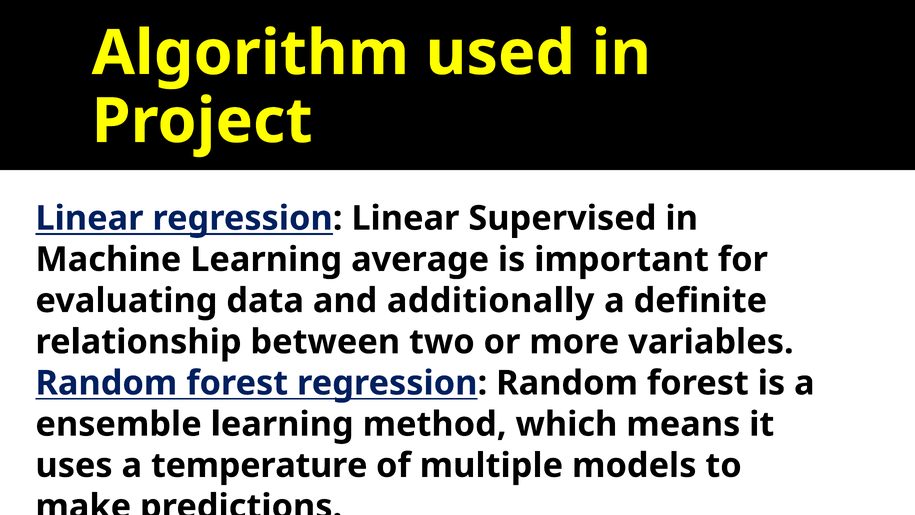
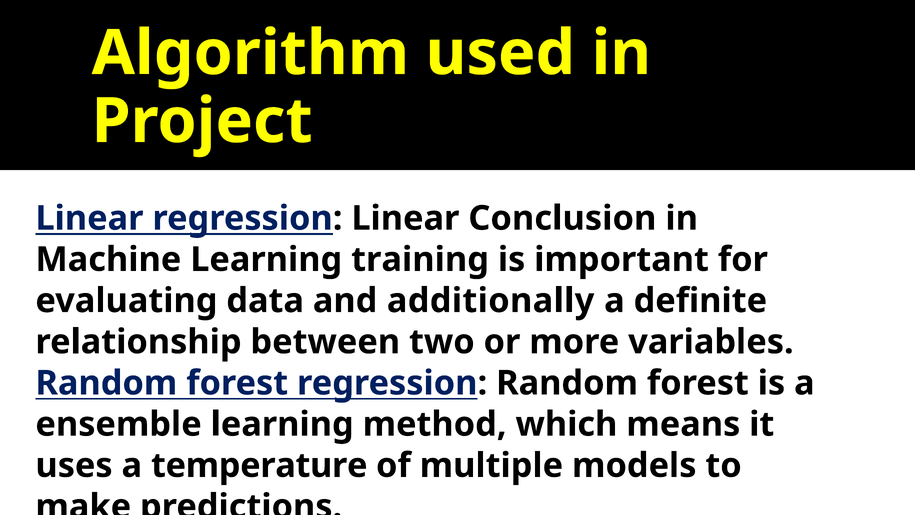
Supervised: Supervised -> Conclusion (562, 218)
average: average -> training (420, 259)
